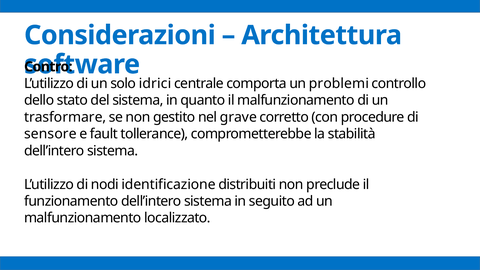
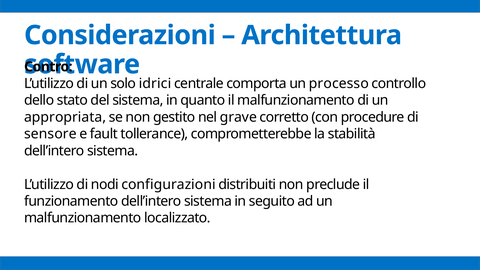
problemi: problemi -> processo (339, 84)
trasformare: trasformare -> appropriata (65, 117)
identificazione: identificazione -> configurazioni (169, 184)
